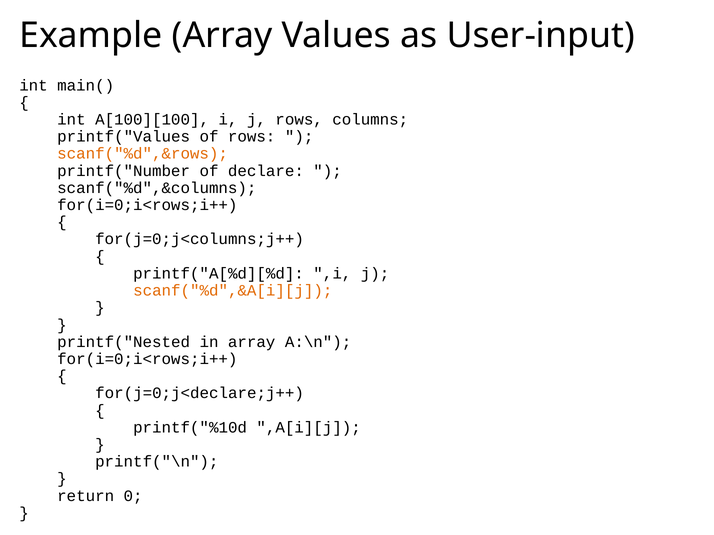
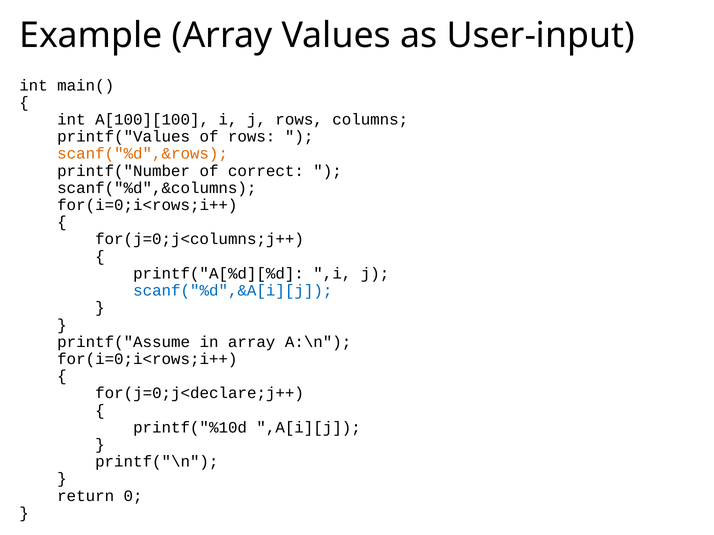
declare: declare -> correct (266, 171)
scanf("%d",&A[i][j colour: orange -> blue (233, 291)
printf("Nested: printf("Nested -> printf("Assume (124, 342)
